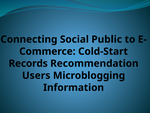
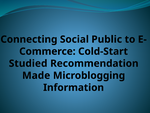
Records: Records -> Studied (28, 63)
Users: Users -> Made (36, 75)
